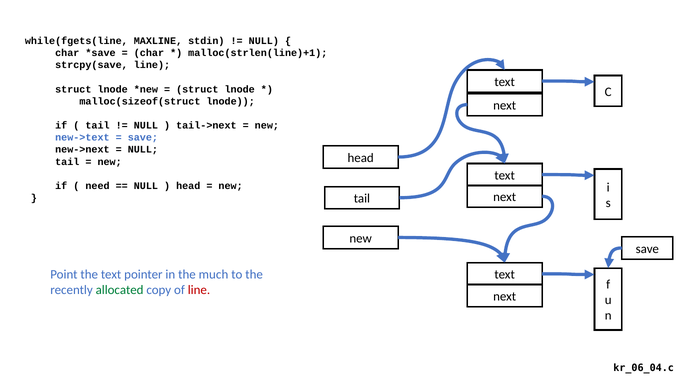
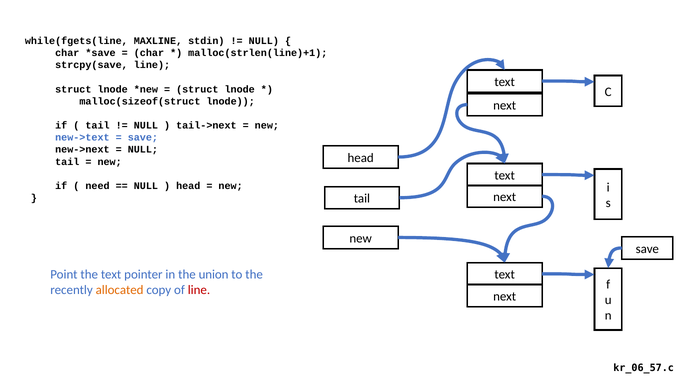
much: much -> union (214, 275)
allocated colour: green -> orange (120, 290)
kr_06_04.c: kr_06_04.c -> kr_06_57.c (644, 368)
